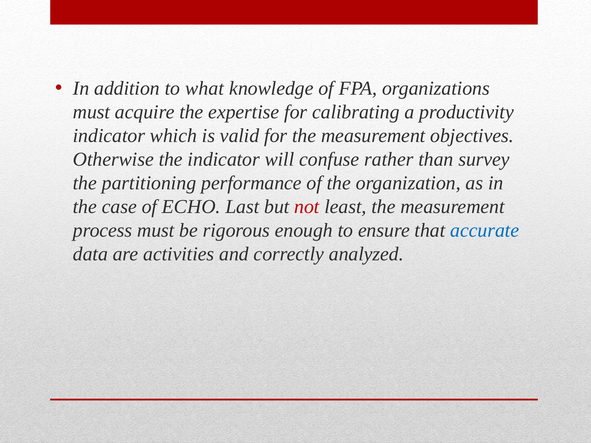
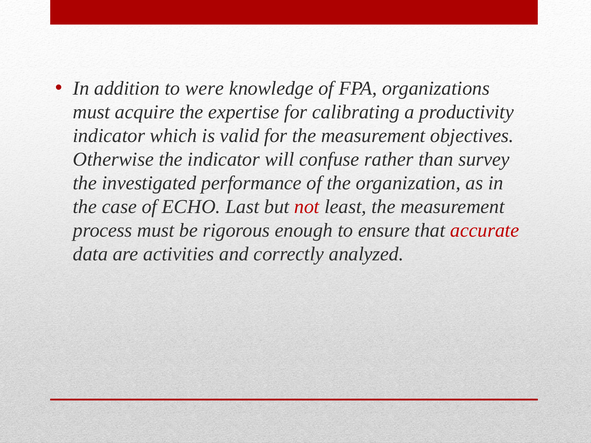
what: what -> were (205, 89)
partitioning: partitioning -> investigated (149, 183)
accurate colour: blue -> red (485, 230)
